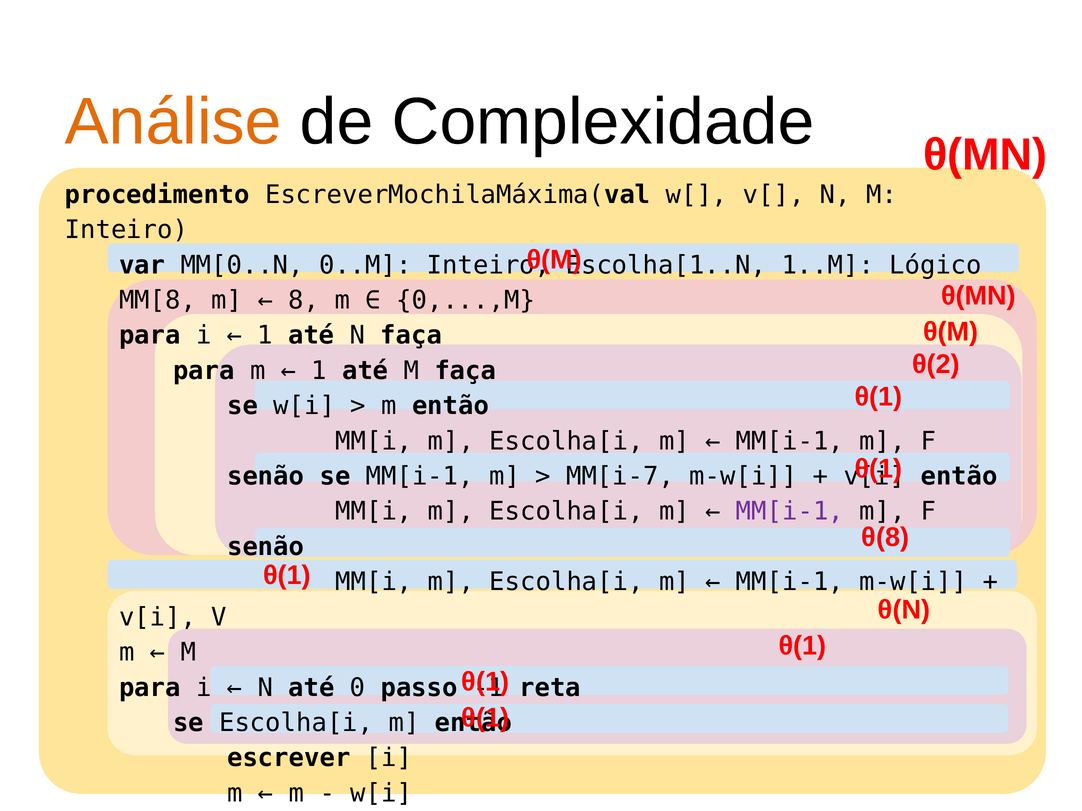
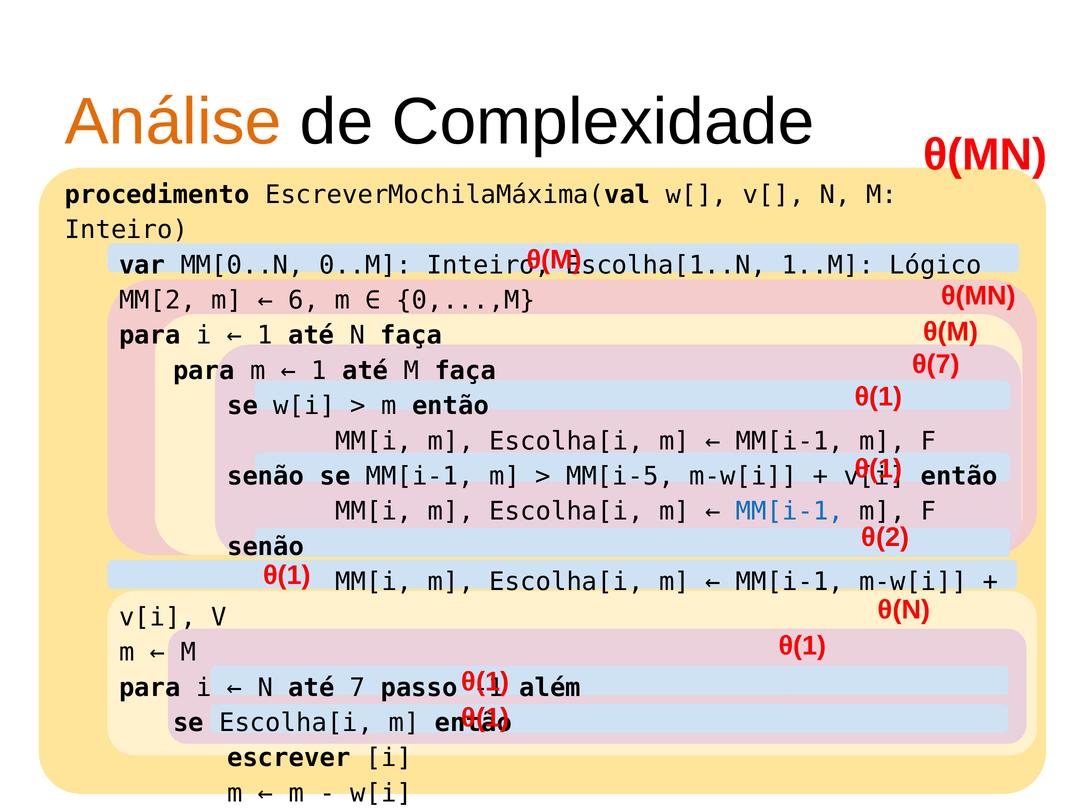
MM[8: MM[8 -> MM[2 (157, 300)
8: 8 -> 6 (304, 300)
θ(2: θ(2 -> θ(7 (936, 365)
MM[i-7: MM[i-7 -> MM[i-5 (620, 477)
MM[i-1 colour: purple -> blue (790, 512)
θ(8: θ(8 -> θ(2 (885, 538)
0: 0 -> 7 (358, 688)
reta: reta -> além (550, 688)
